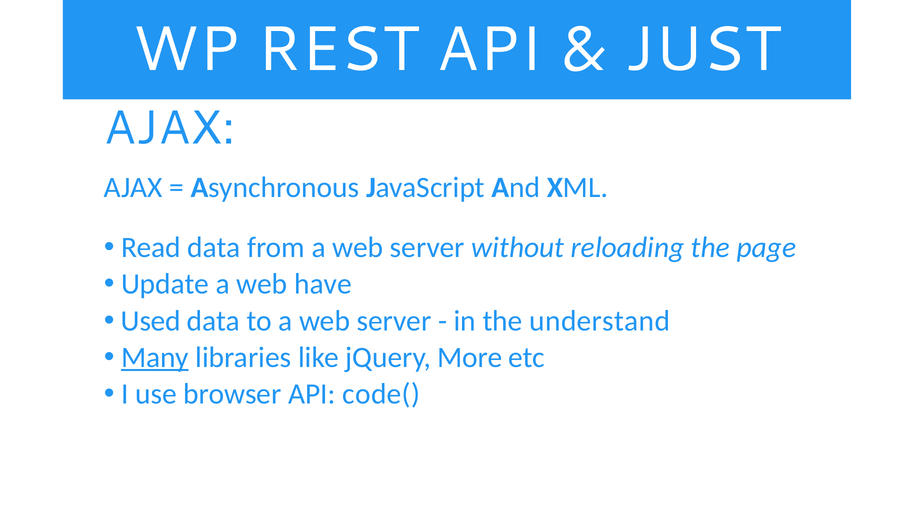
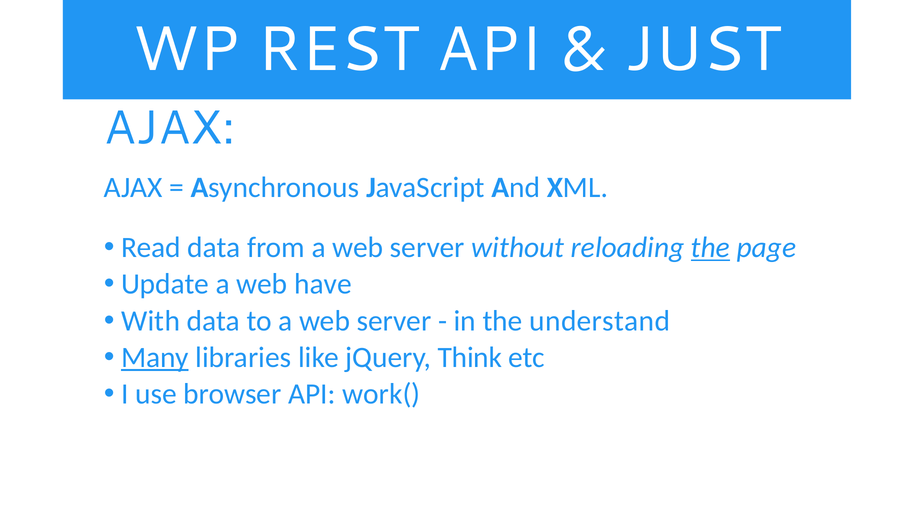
the underline: none -> present (710, 248)
Used: Used -> With (151, 321)
More: More -> Think (470, 358)
code(: code( -> work( (381, 394)
